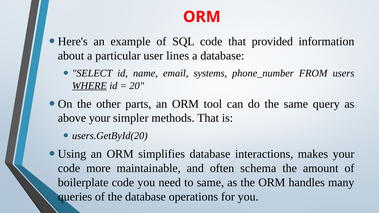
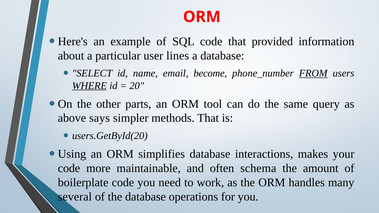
systems: systems -> become (210, 73)
FROM underline: none -> present (313, 73)
above your: your -> says (100, 118)
to same: same -> work (210, 183)
queries: queries -> several (75, 197)
